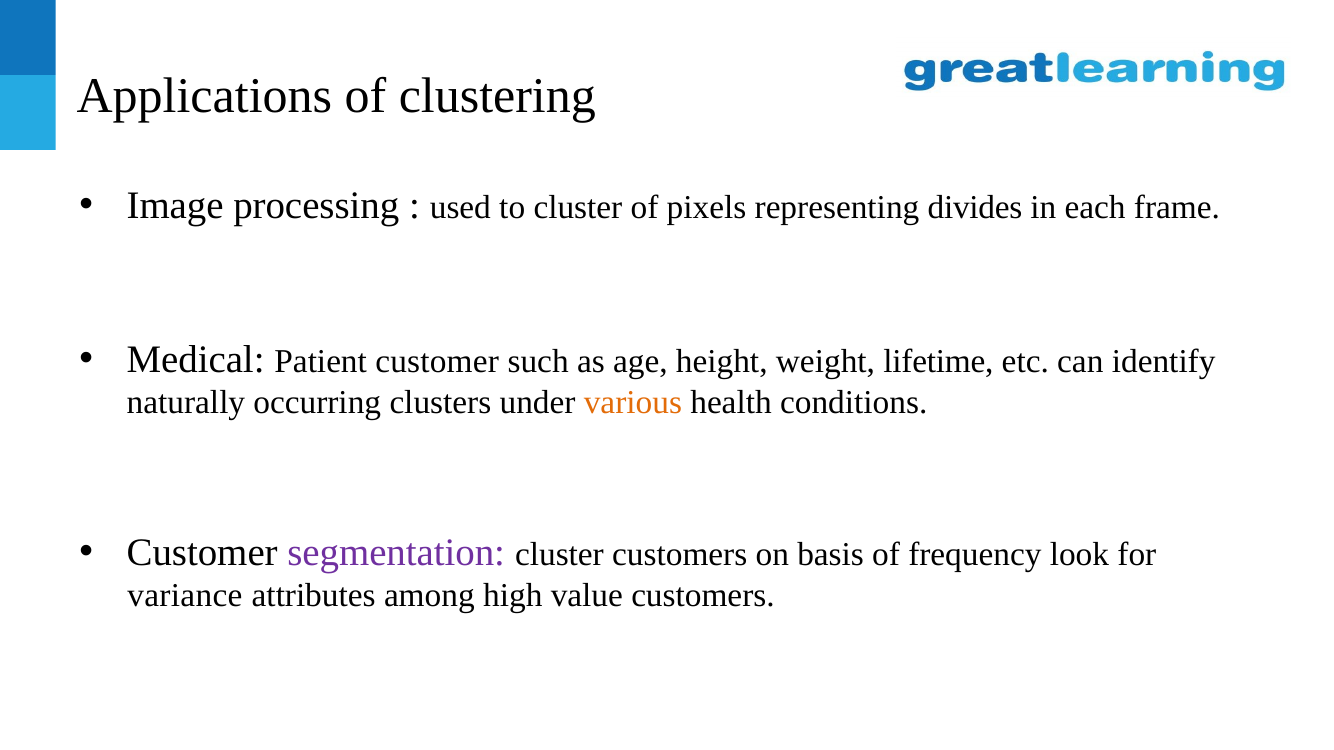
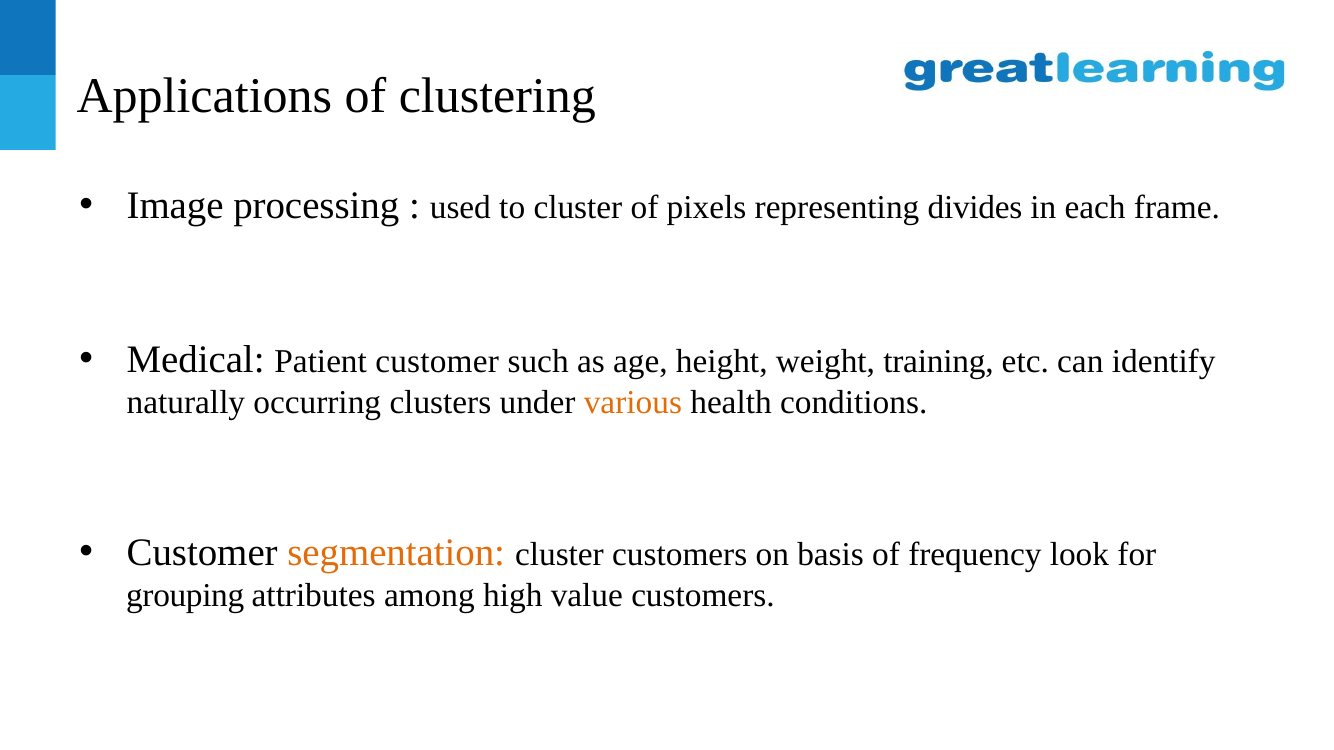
lifetime: lifetime -> training (938, 361)
segmentation colour: purple -> orange (396, 553)
variance: variance -> grouping (185, 596)
